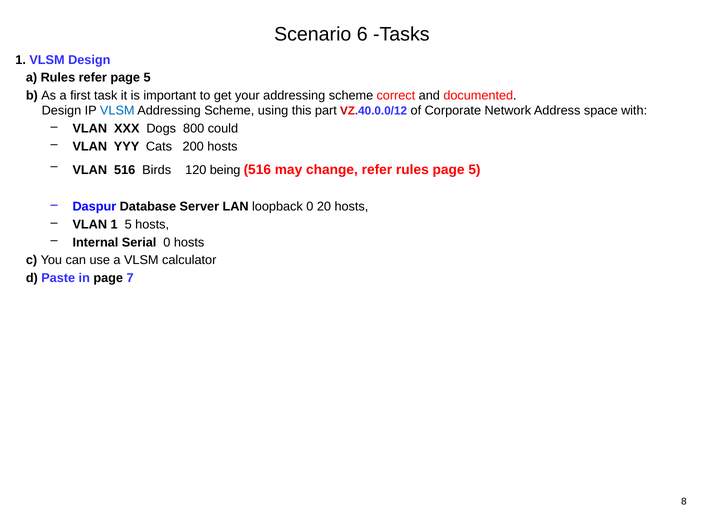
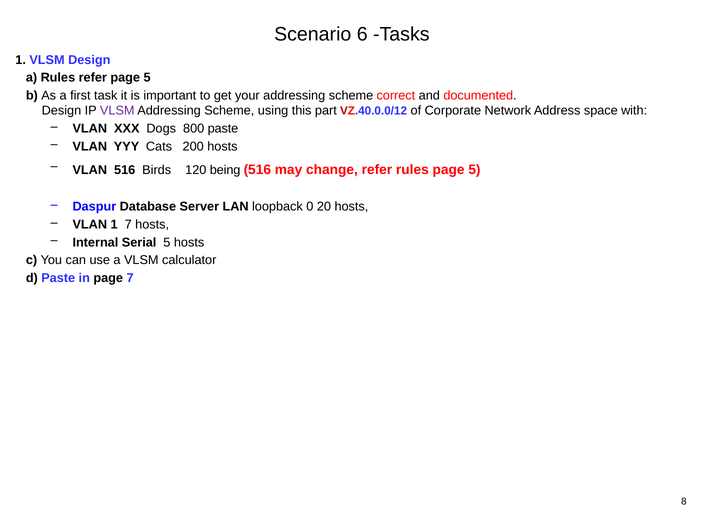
VLSM colour: blue -> purple (117, 111)
800 could: could -> paste (223, 129)
1 5: 5 -> 7 (128, 224)
Serial 0: 0 -> 5 (167, 242)
